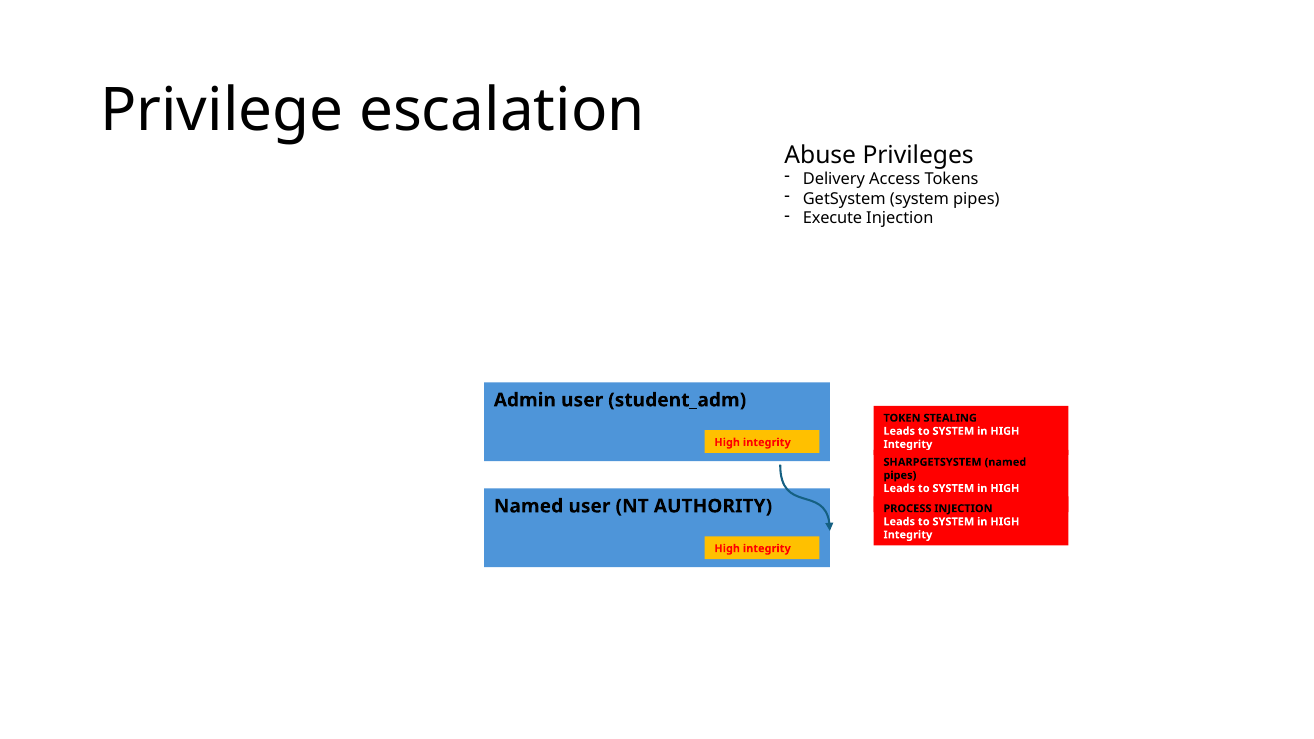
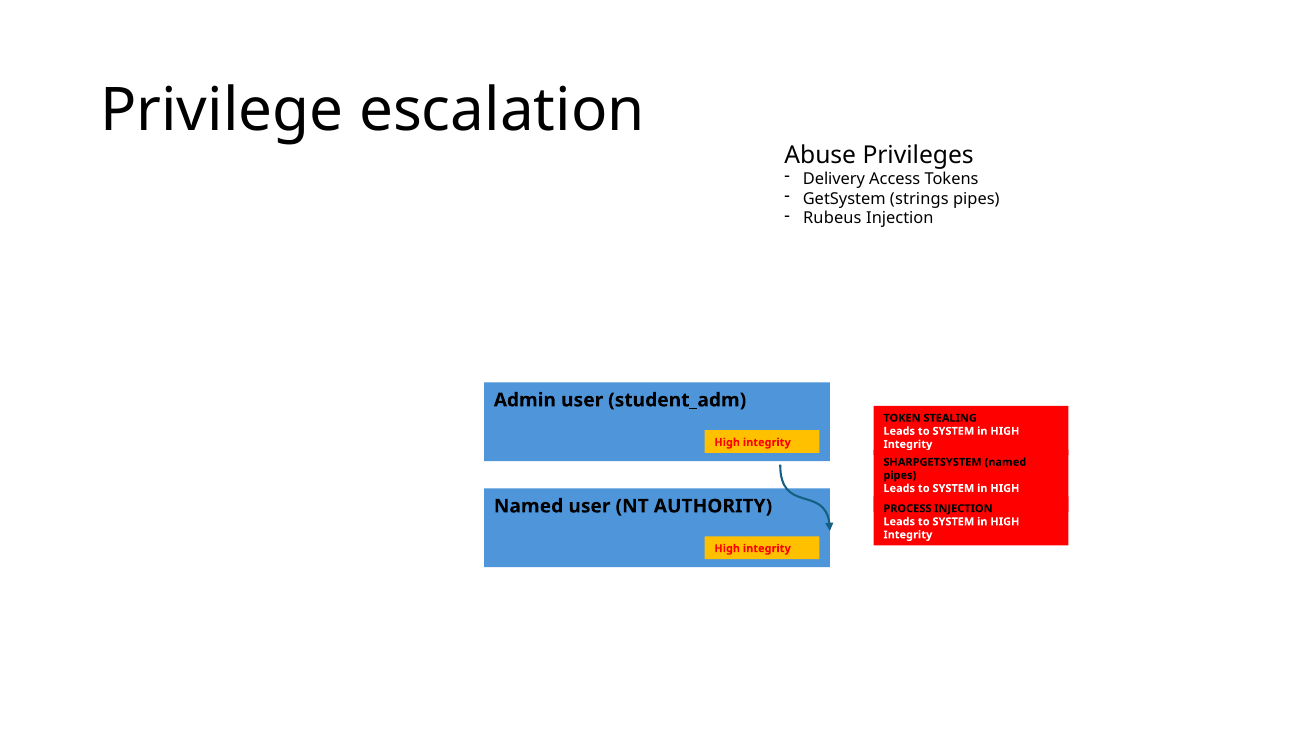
GetSystem system: system -> strings (919, 199)
Execute: Execute -> Rubeus (832, 219)
